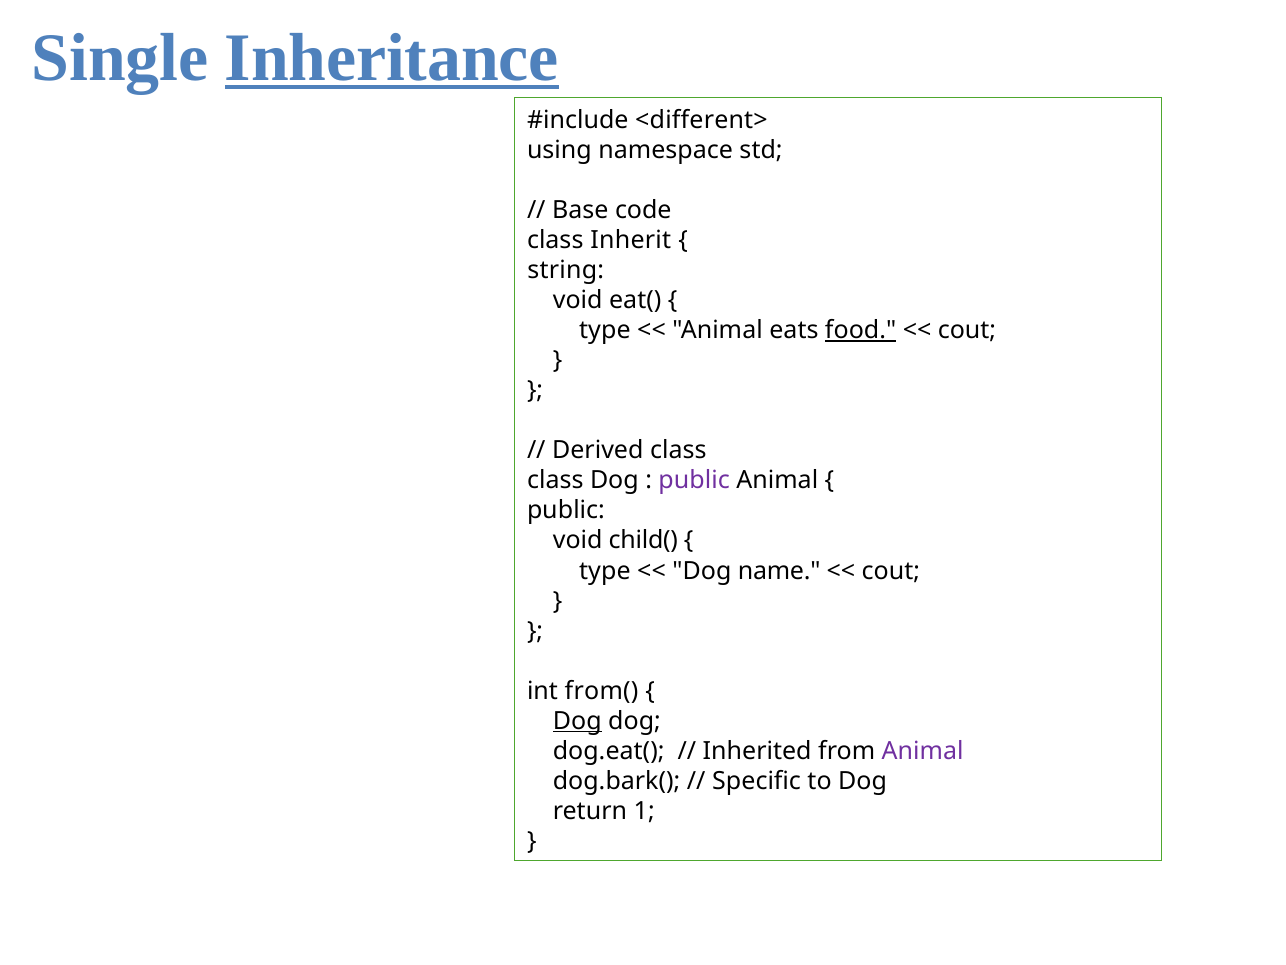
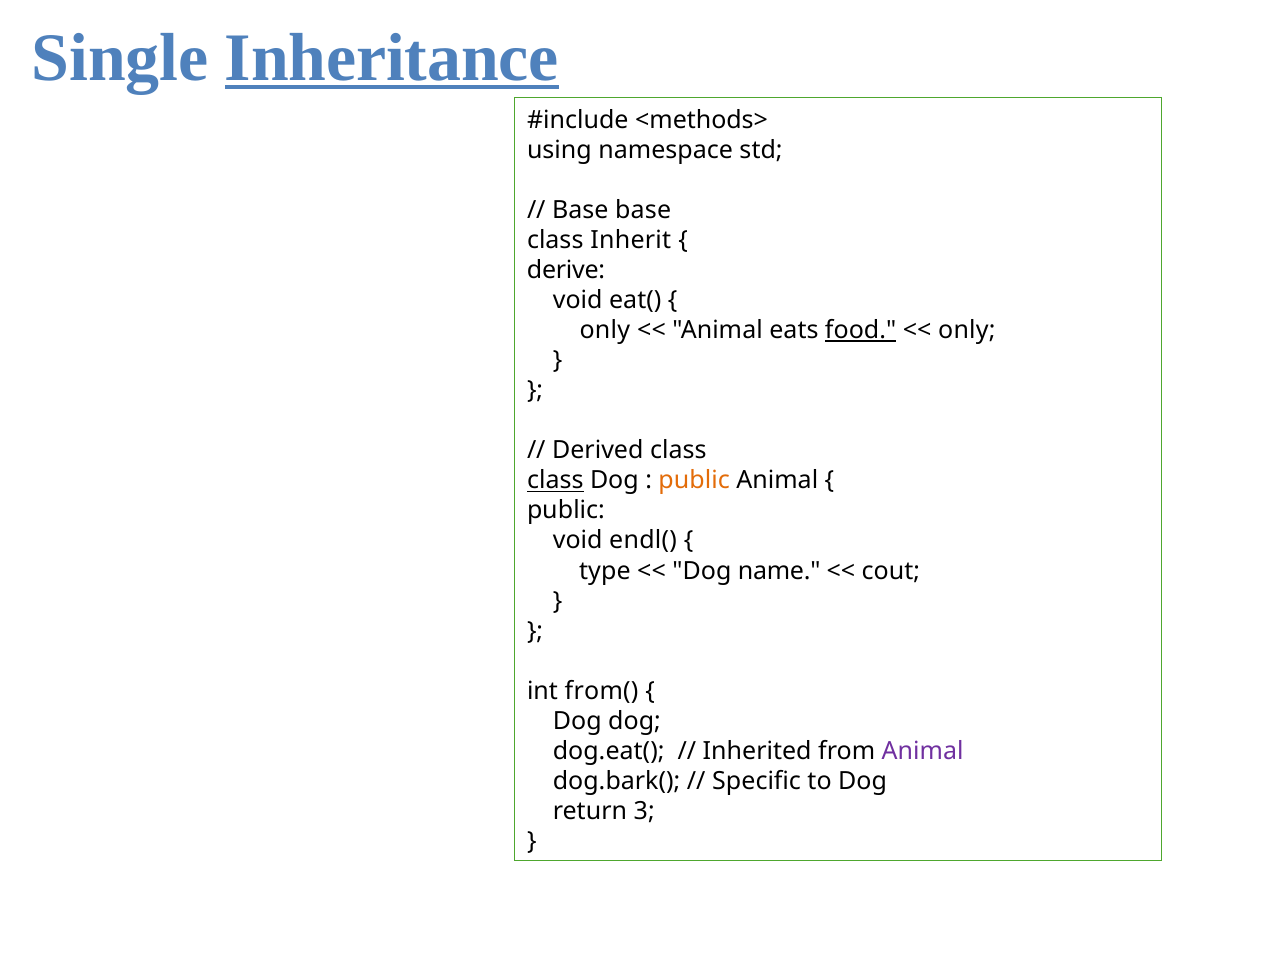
<different>: <different> -> <methods> (702, 120)
Base code: code -> base (643, 210)
string: string -> derive (566, 270)
type: type -> only (605, 330)
cout: cout -> only (967, 330)
class underline: none -> present (555, 480)
public colour: purple -> orange (694, 480)
child(: child( -> endl( (643, 540)
Dog underline: present -> none (577, 721)
1: 1 -> 3 (644, 811)
